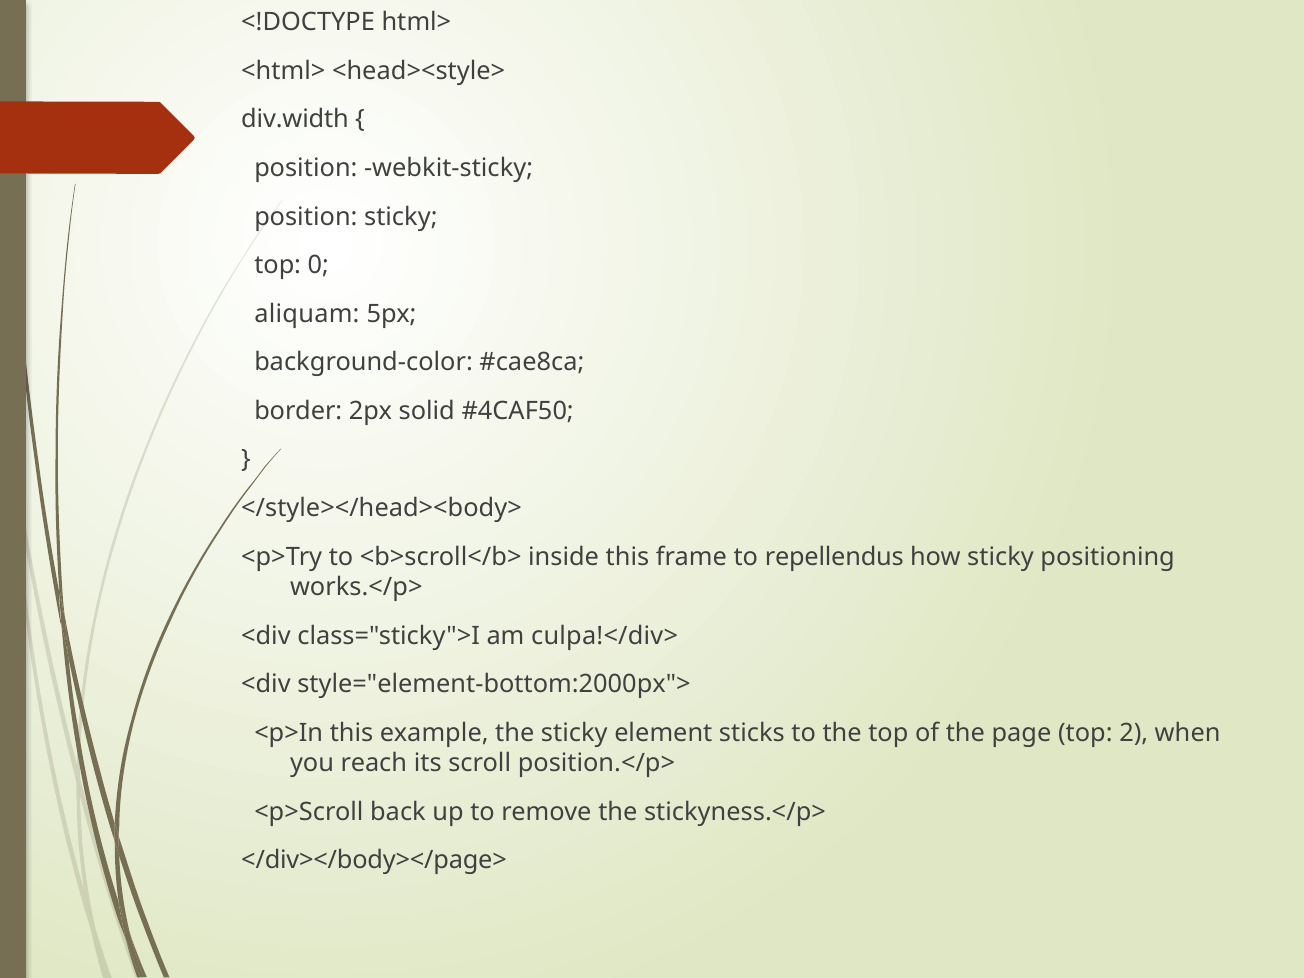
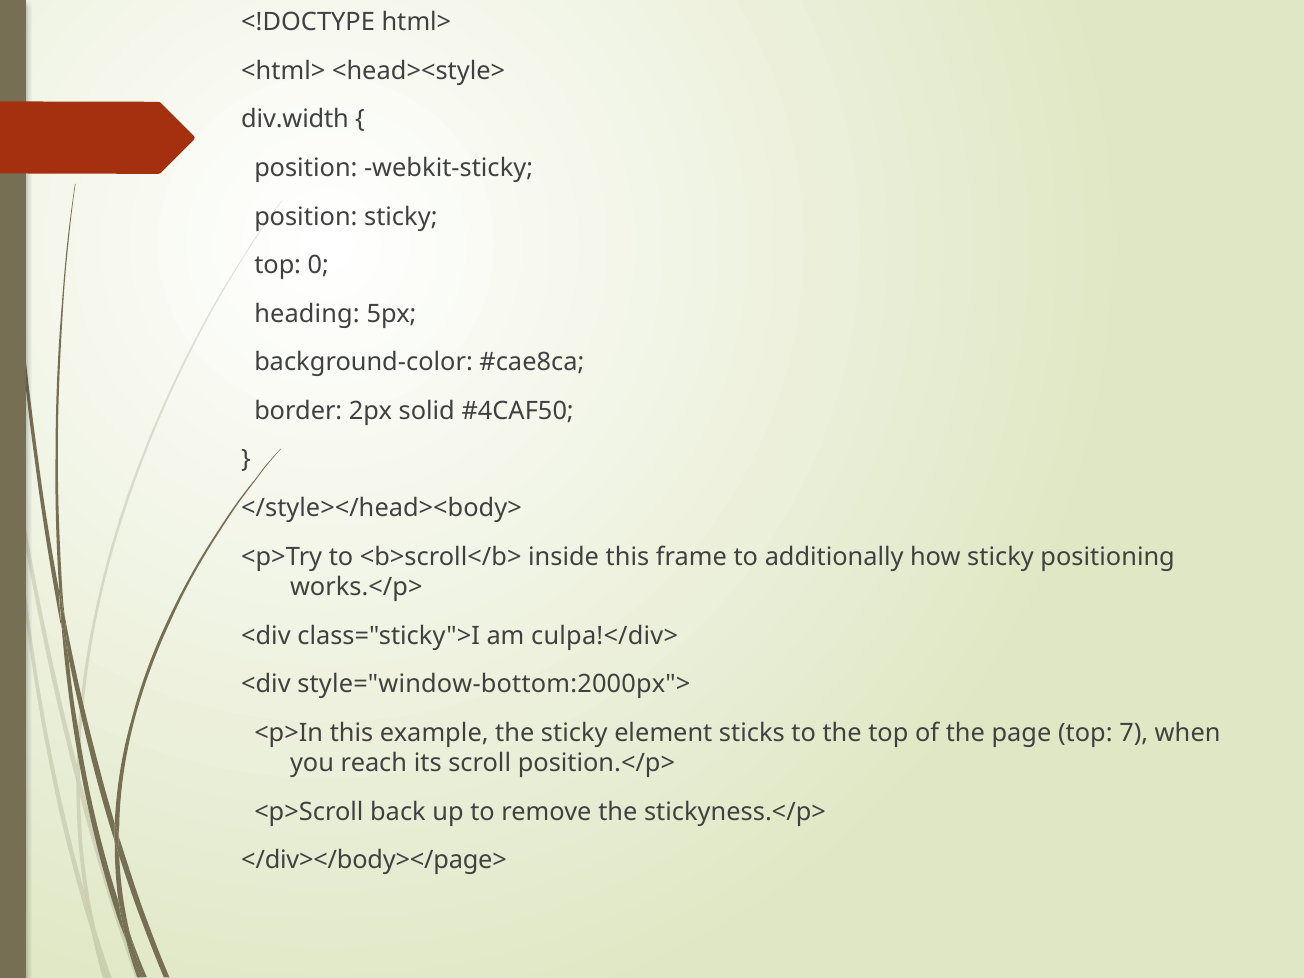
aliquam: aliquam -> heading (307, 314)
repellendus: repellendus -> additionally (834, 557)
style="element-bottom:2000px">: style="element-bottom:2000px"> -> style="window-bottom:2000px"> (494, 684)
2: 2 -> 7 (1134, 733)
